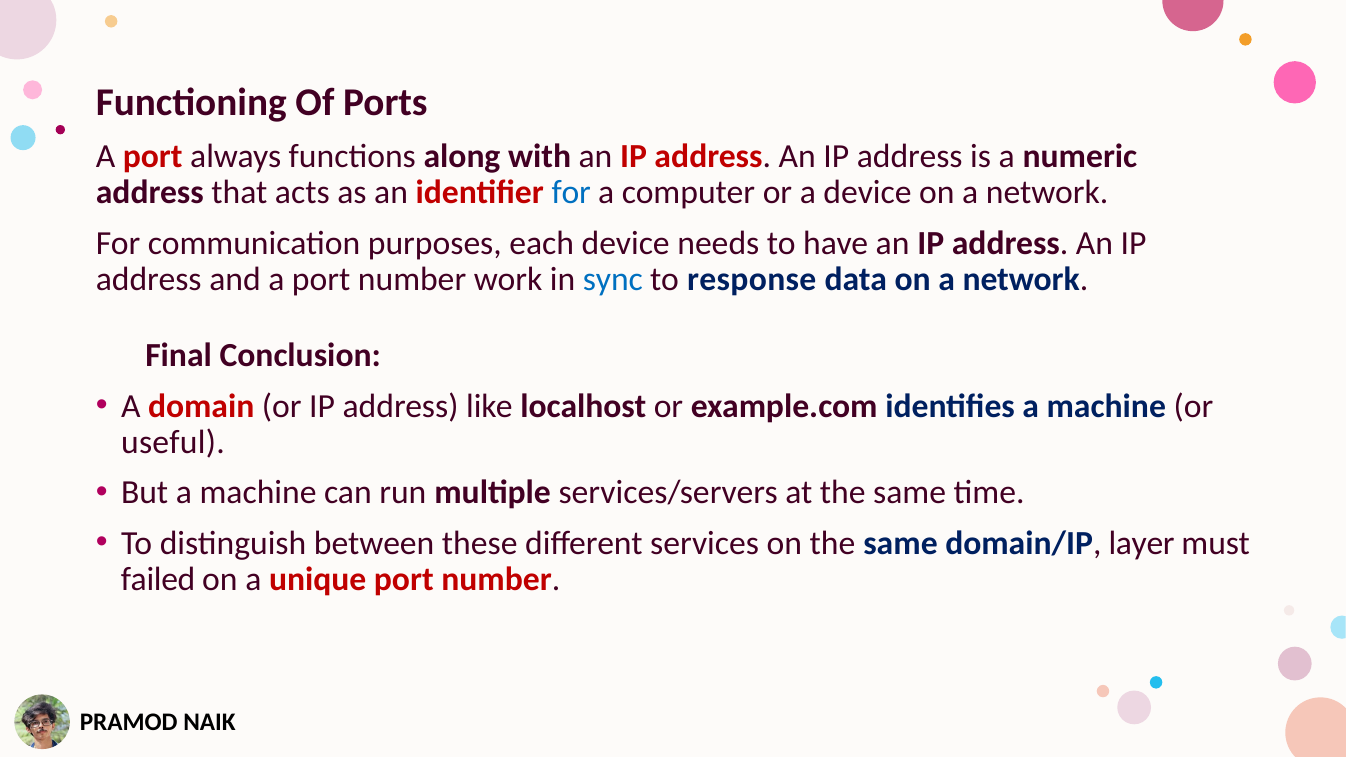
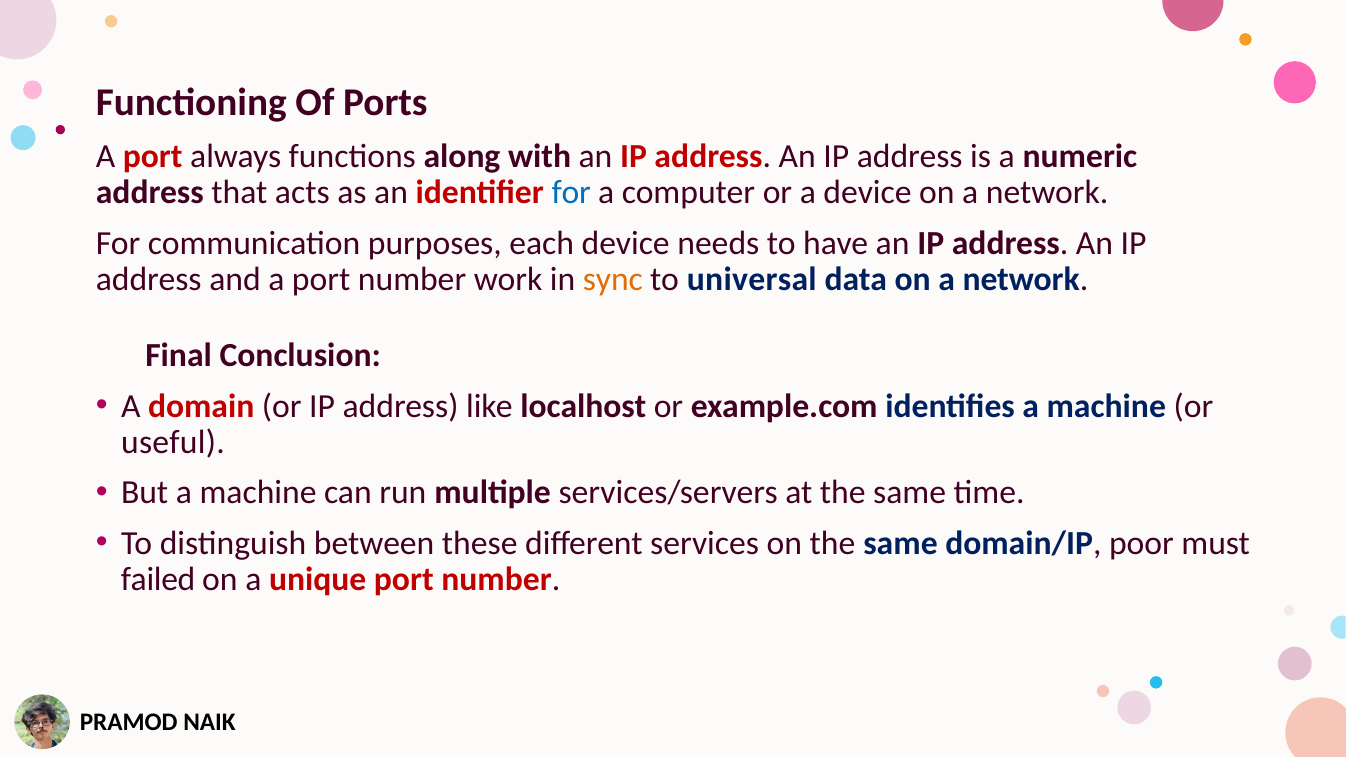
sync colour: blue -> orange (613, 279)
response: response -> universal (752, 279)
layer: layer -> poor (1141, 543)
